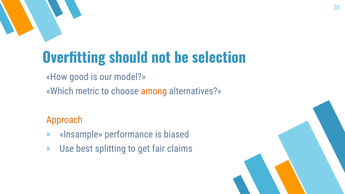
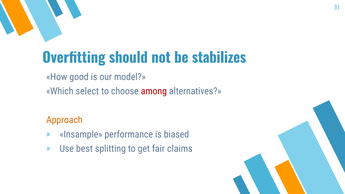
selection: selection -> stabilizes (219, 58)
metric: metric -> select (87, 91)
among colour: orange -> red (154, 91)
